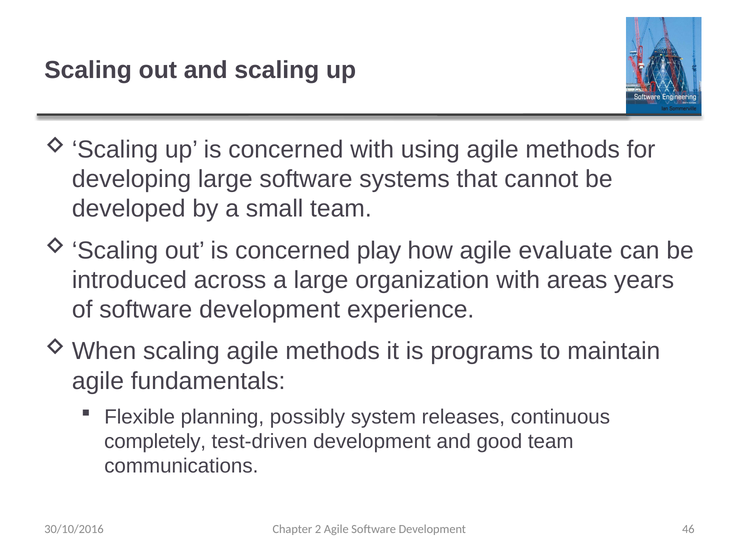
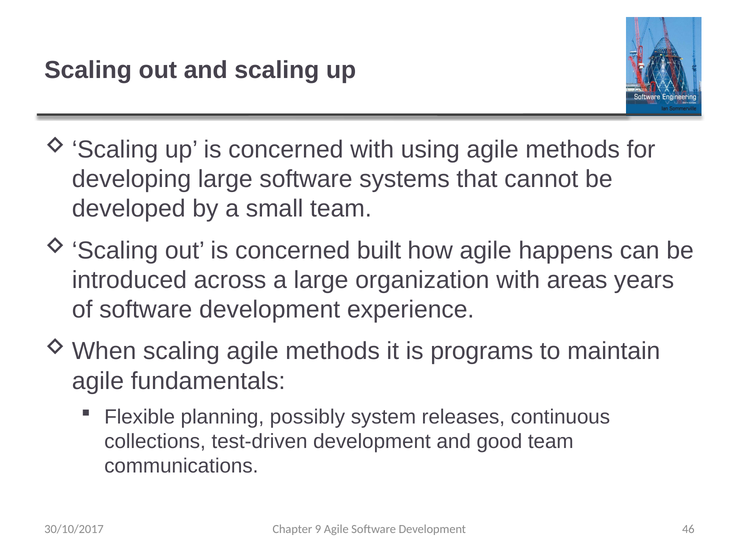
play: play -> built (379, 250)
evaluate: evaluate -> happens (566, 250)
completely: completely -> collections (155, 442)
30/10/2016: 30/10/2016 -> 30/10/2017 (74, 529)
2: 2 -> 9 (318, 529)
